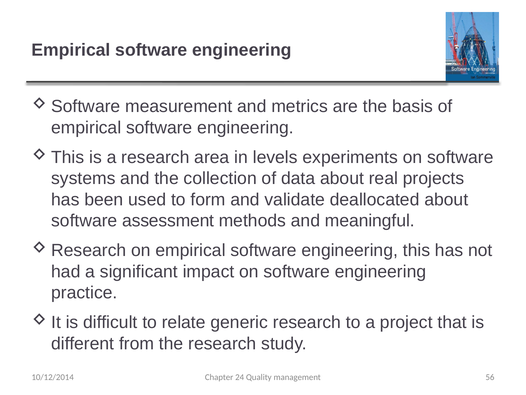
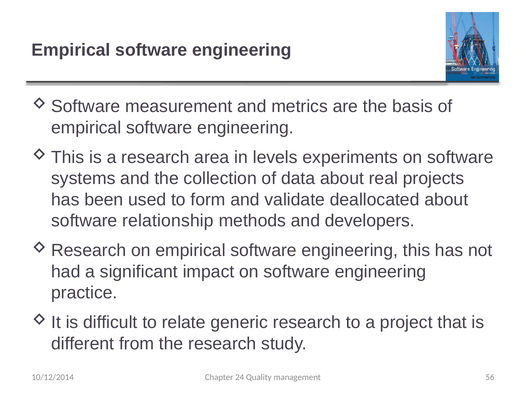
assessment: assessment -> relationship (168, 220)
meaningful: meaningful -> developers (370, 220)
